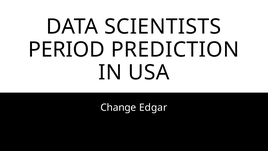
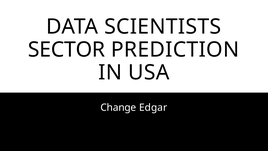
PERIOD: PERIOD -> SECTOR (66, 50)
